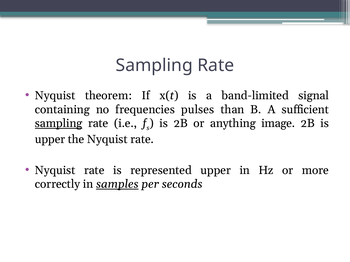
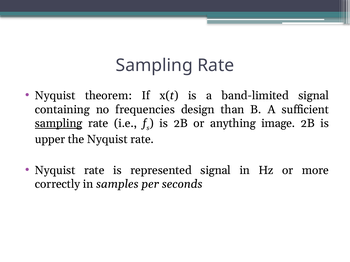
pulses: pulses -> design (198, 110)
represented upper: upper -> signal (216, 170)
samples underline: present -> none (117, 184)
